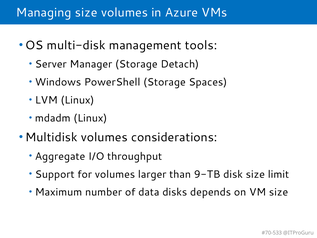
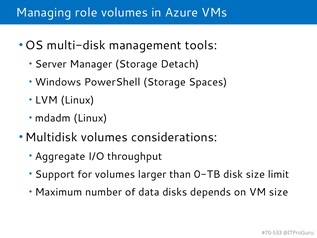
Managing size: size -> role (86, 13)
9-TB: 9-TB -> 0-TB (207, 174)
